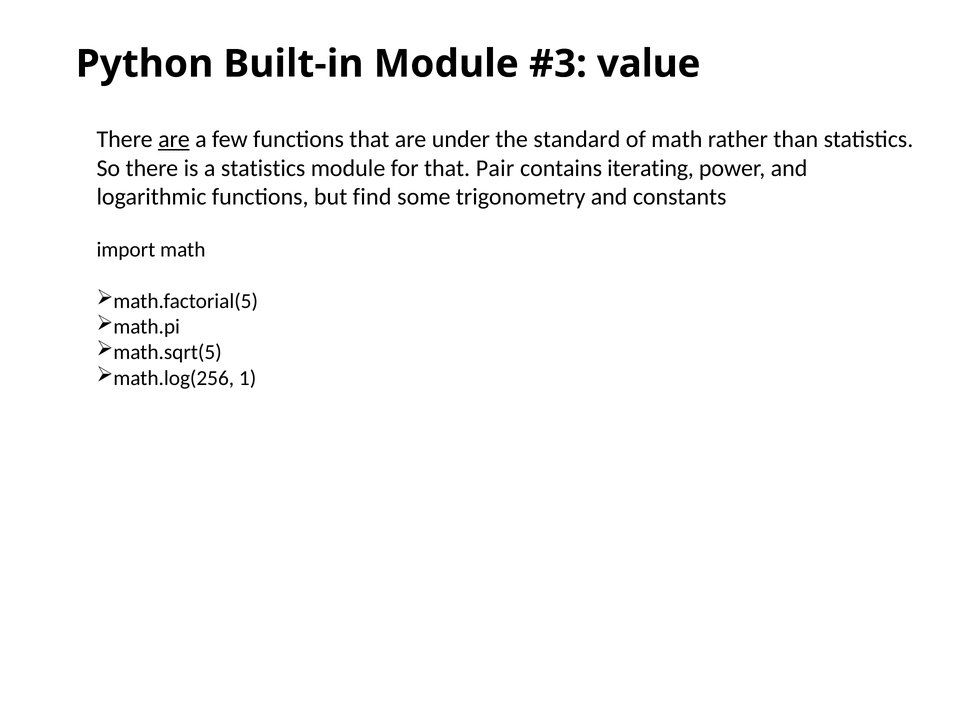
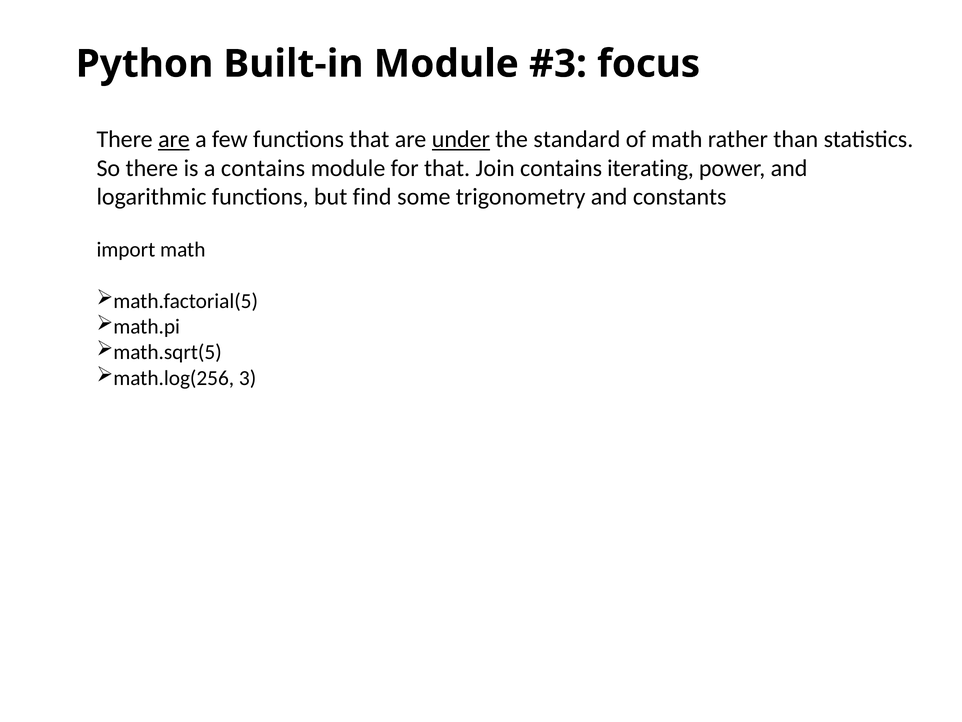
value: value -> focus (649, 64)
under underline: none -> present (461, 139)
a statistics: statistics -> contains (263, 168)
Pair: Pair -> Join (495, 168)
1: 1 -> 3 (248, 378)
